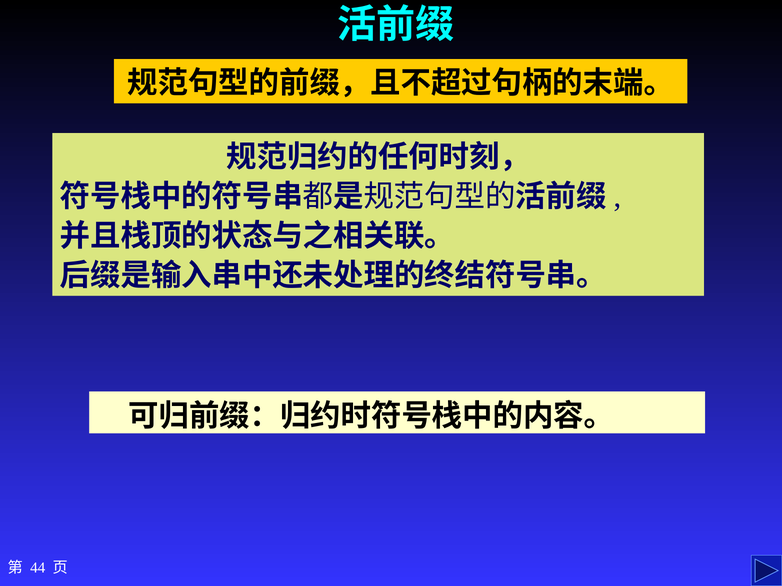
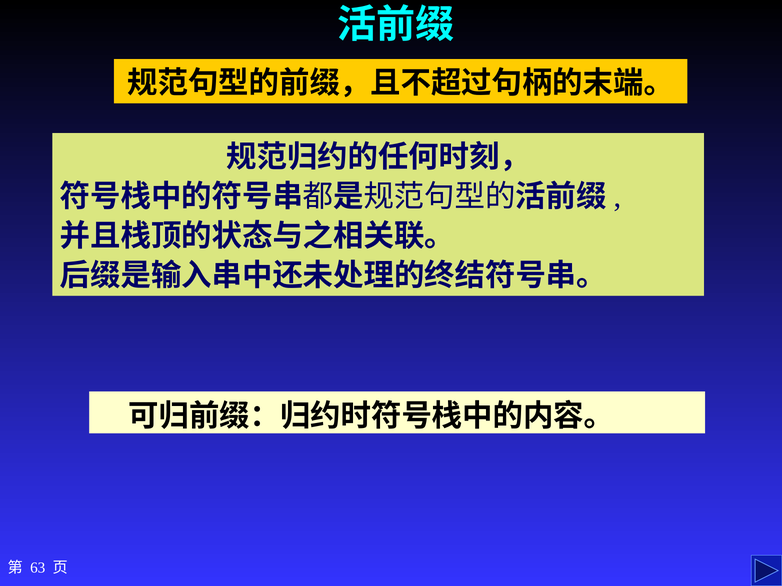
44: 44 -> 63 (38, 568)
